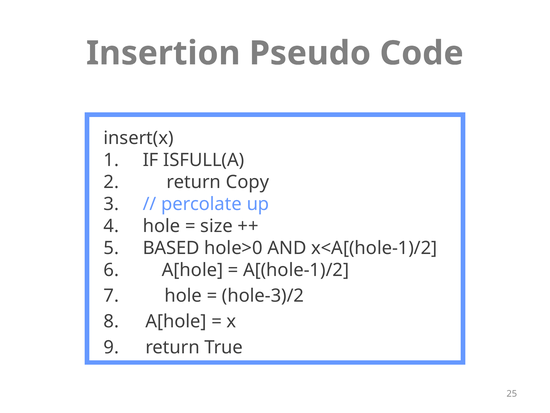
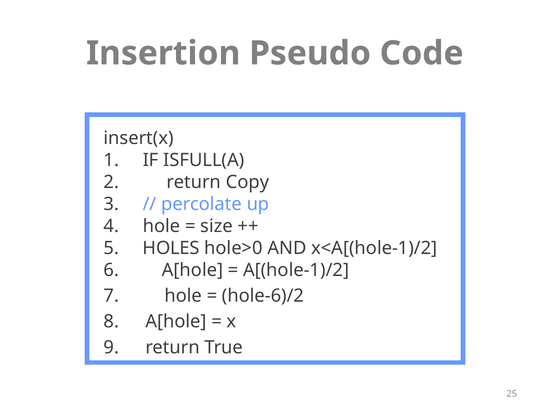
BASED: BASED -> HOLES (171, 248)
hole-3)/2: hole-3)/2 -> hole-6)/2 (263, 296)
